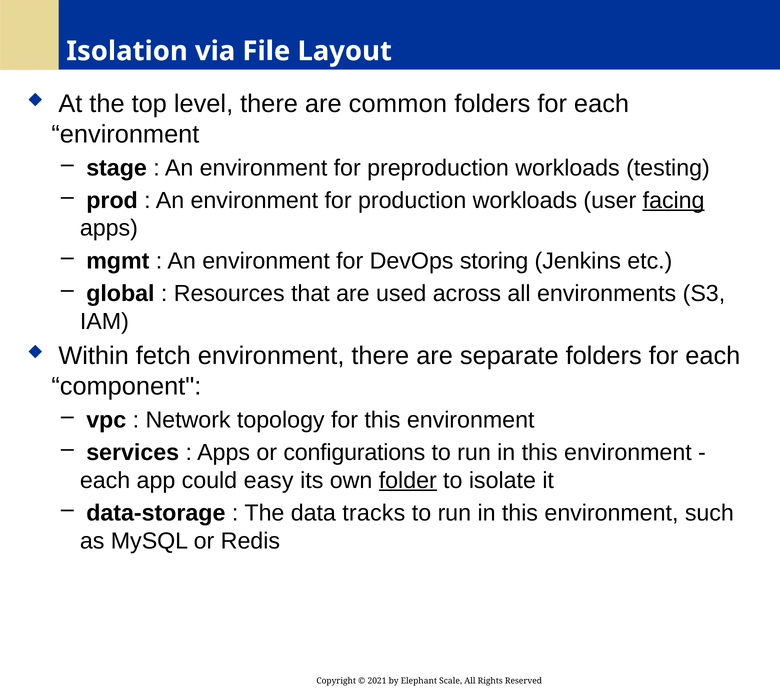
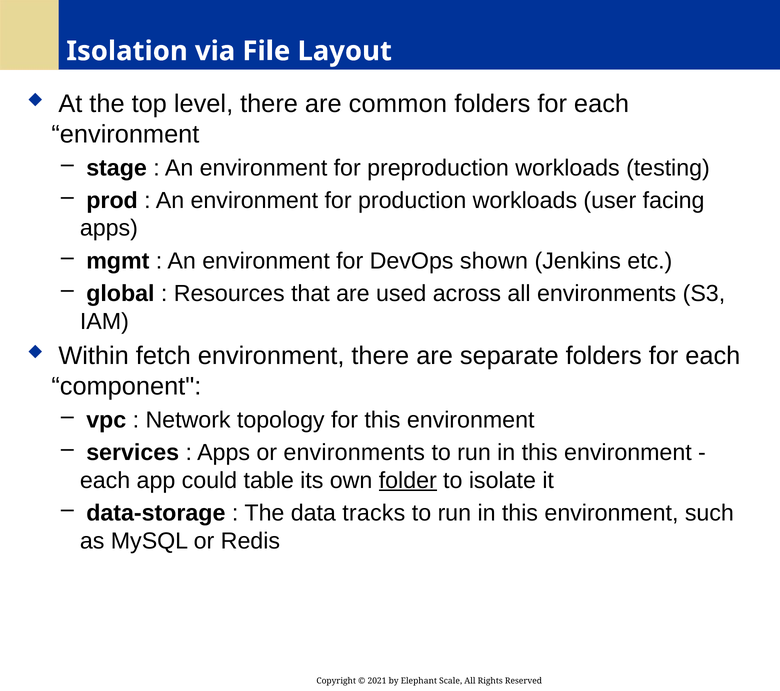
facing underline: present -> none (674, 200)
storing: storing -> shown (494, 261)
or configurations: configurations -> environments (354, 452)
easy: easy -> table (269, 480)
